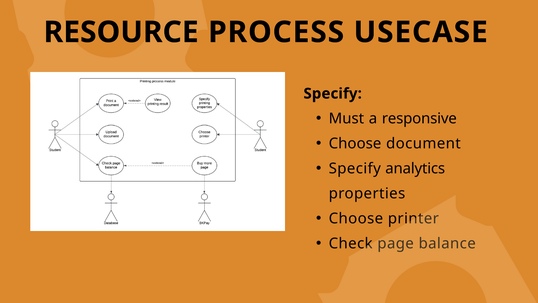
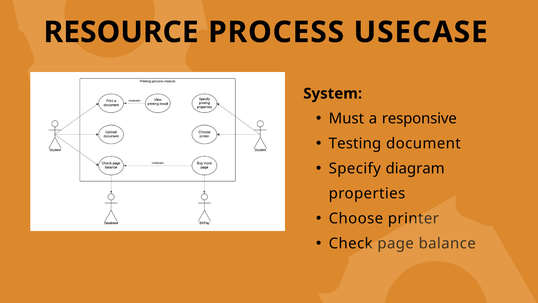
Specify: Specify -> System (333, 93)
Choose: Choose -> Testing (355, 143)
analytics: analytics -> diagram (415, 168)
